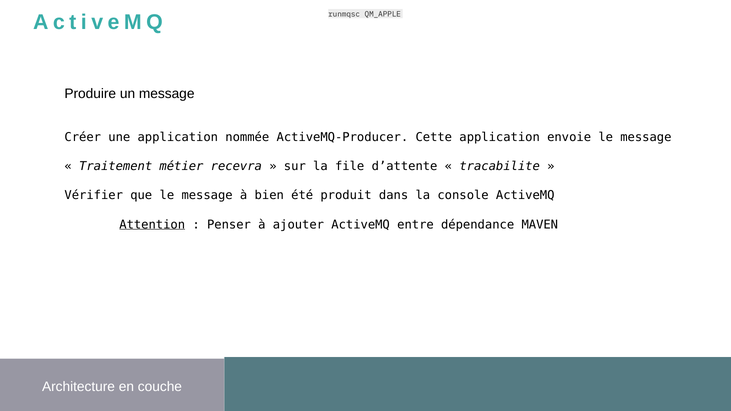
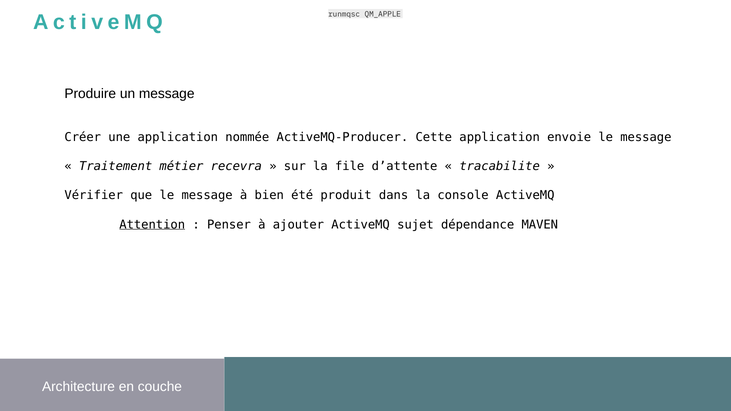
entre: entre -> sujet (415, 225)
